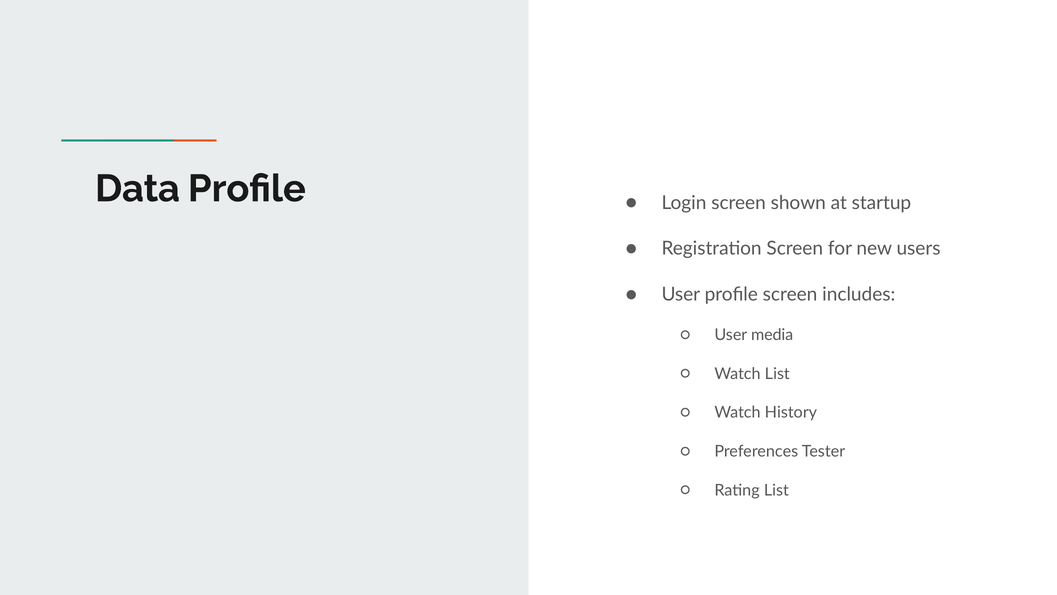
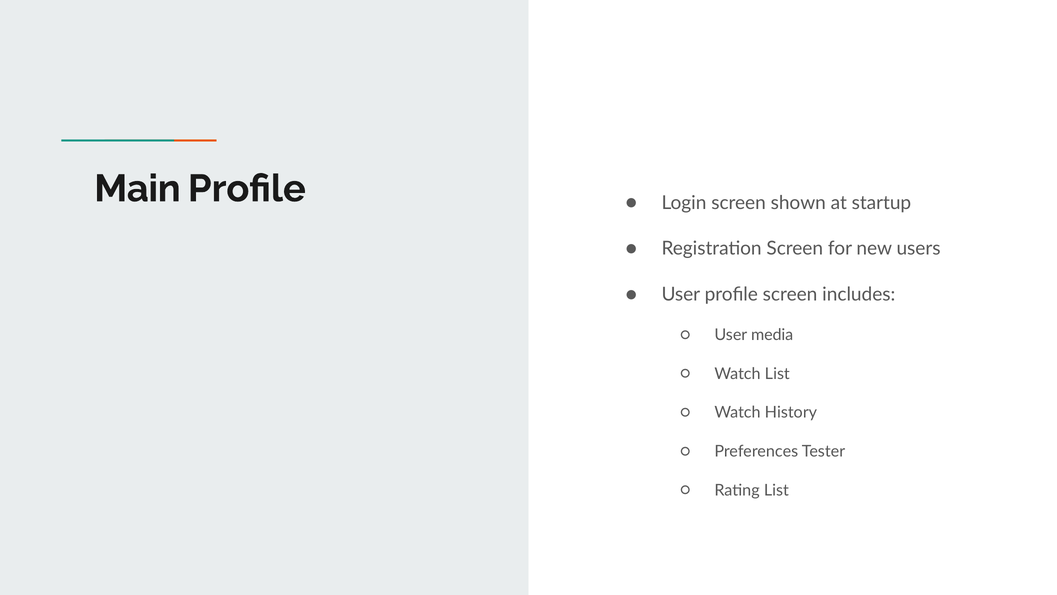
Data: Data -> Main (137, 189)
